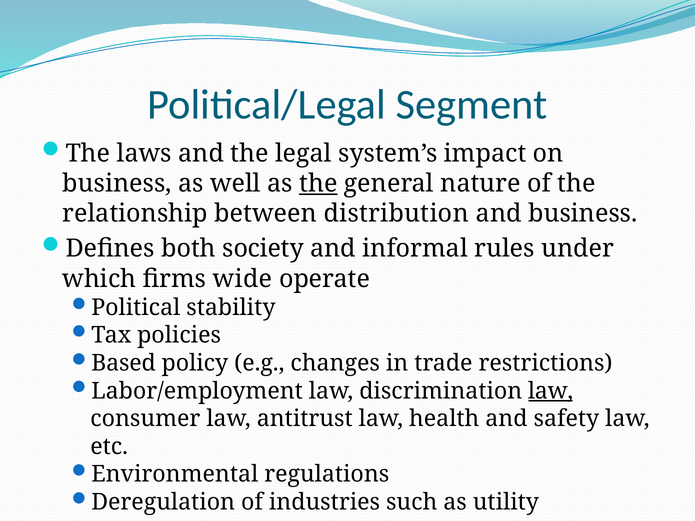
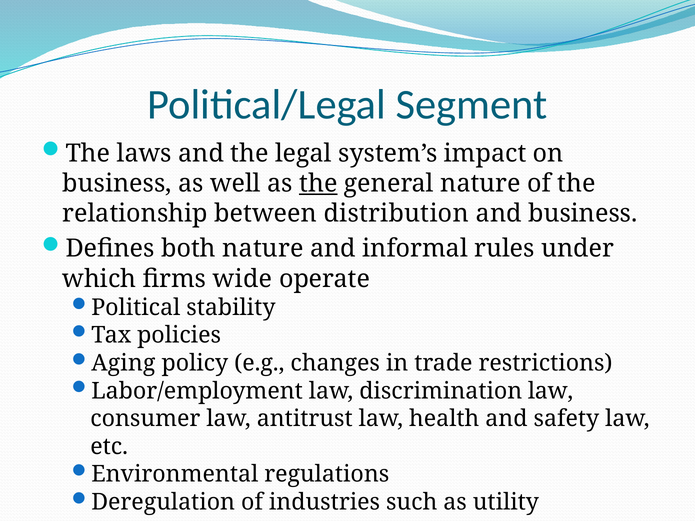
both society: society -> nature (263, 249)
Based: Based -> Aging (123, 363)
law underline: present -> none (551, 391)
